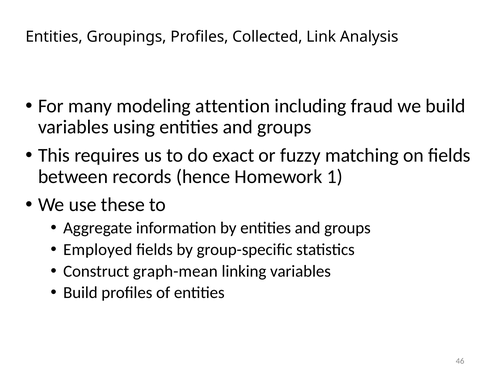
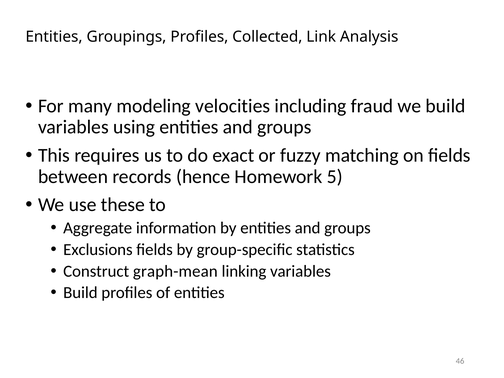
attention: attention -> velocities (233, 106)
1: 1 -> 5 (335, 177)
Employed: Employed -> Exclusions (98, 250)
